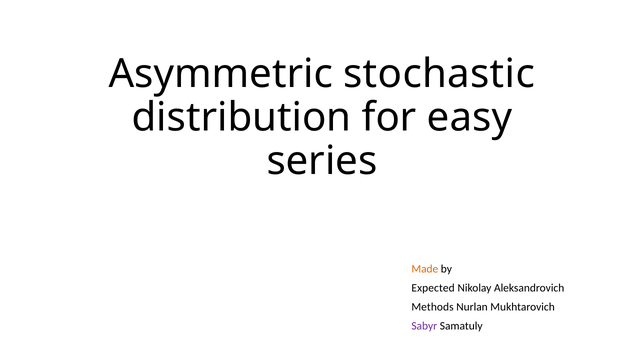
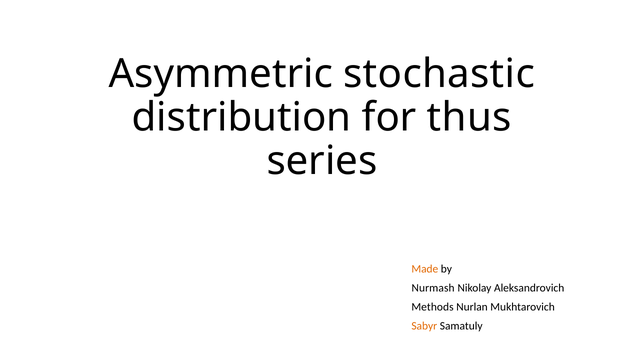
easy: easy -> thus (469, 118)
Expected: Expected -> Nurmash (433, 288)
Sabyr colour: purple -> orange (424, 326)
